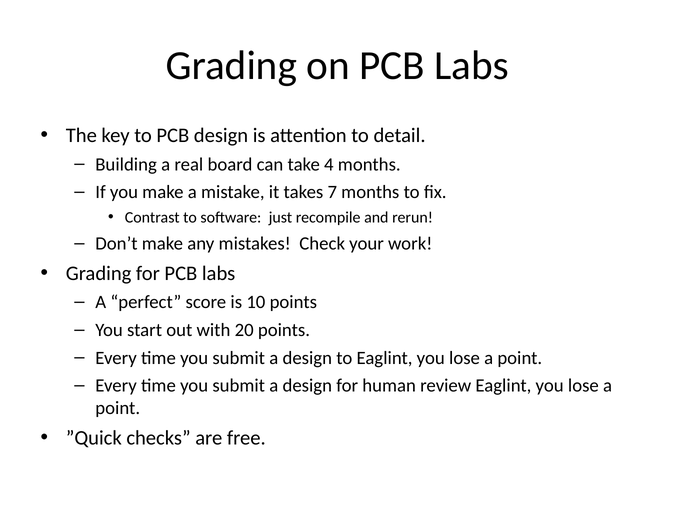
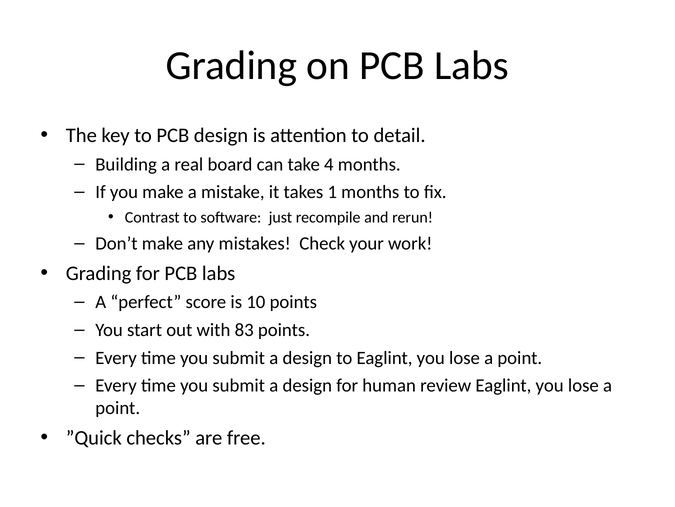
7: 7 -> 1 (332, 192)
20: 20 -> 83 (244, 330)
